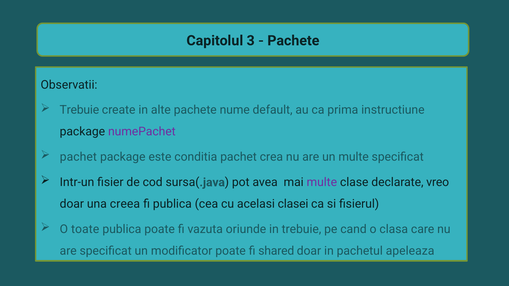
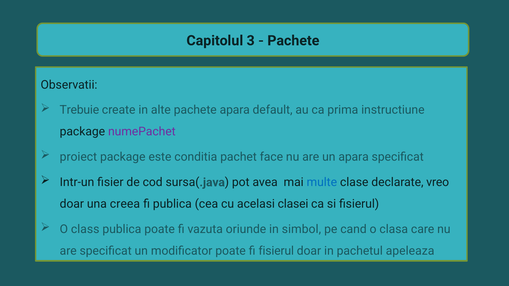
pachete nume: nume -> apara (235, 110)
pachet: pachet -> proiect (78, 157)
crea: crea -> face (271, 157)
un multe: multe -> apara (354, 157)
multe colour: purple -> blue (322, 182)
toate: toate -> class (85, 229)
in trebuie: trebuie -> simbol (301, 229)
fi shared: shared -> fisierul (276, 251)
